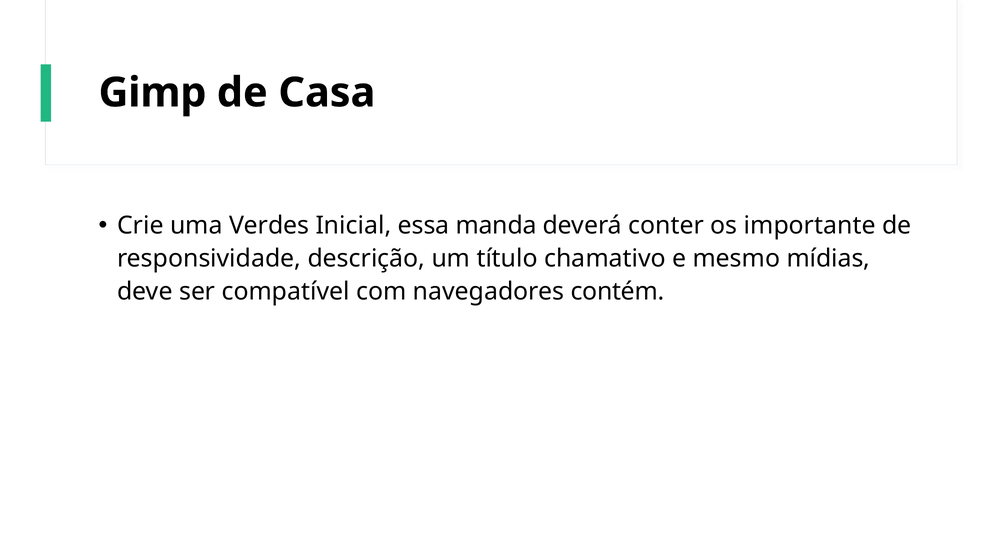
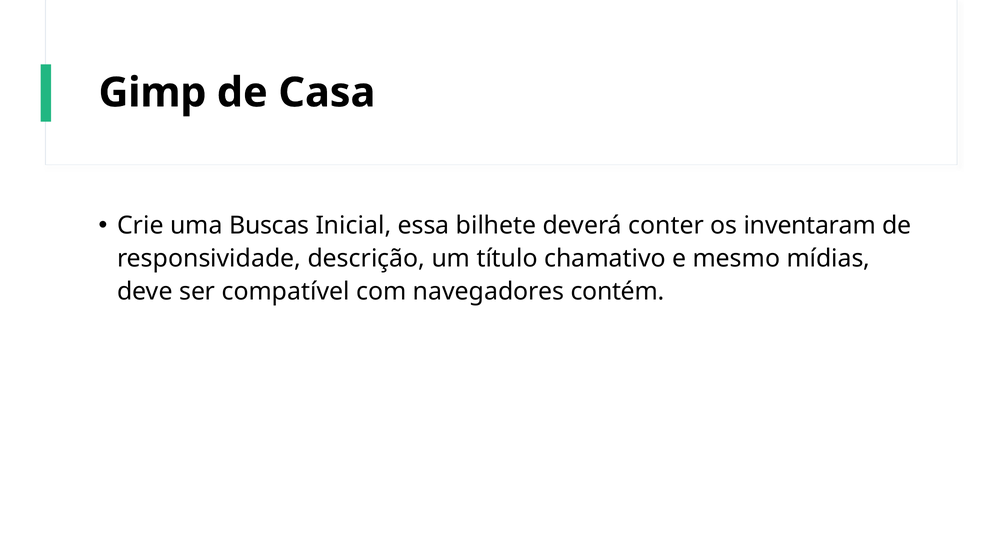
Verdes: Verdes -> Buscas (269, 226)
manda: manda -> bilhete (496, 226)
importante: importante -> inventaram (810, 226)
